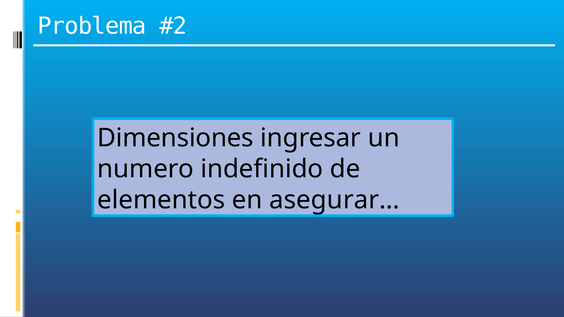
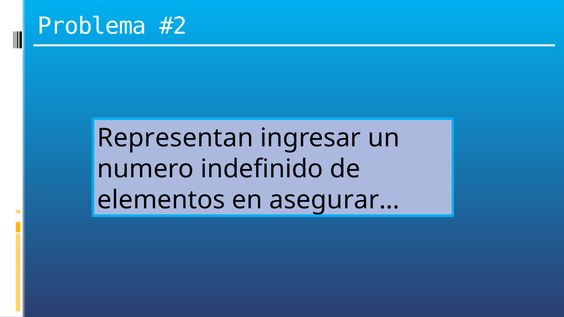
Dimensiones: Dimensiones -> Representan (175, 138)
